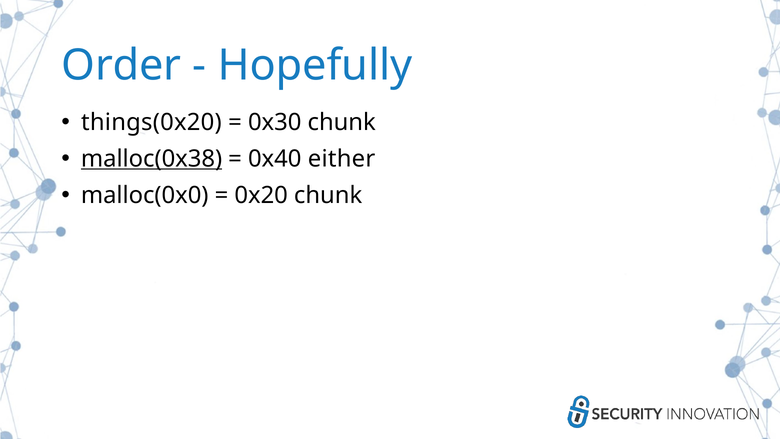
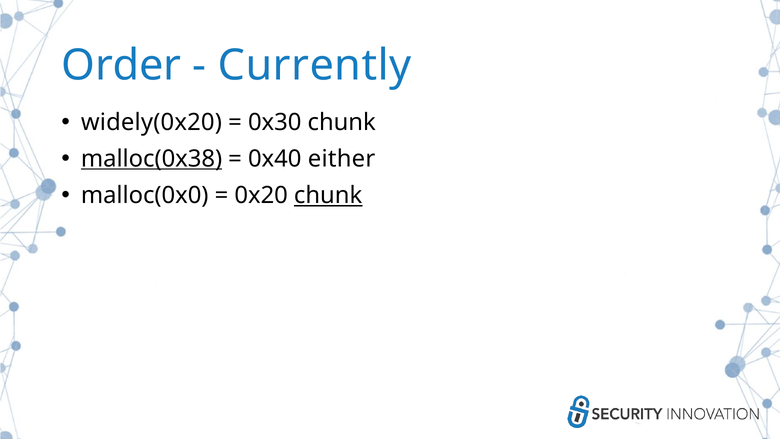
Hopefully: Hopefully -> Currently (315, 65)
things(0x20: things(0x20 -> widely(0x20 (151, 122)
chunk underline: none -> present (328, 195)
